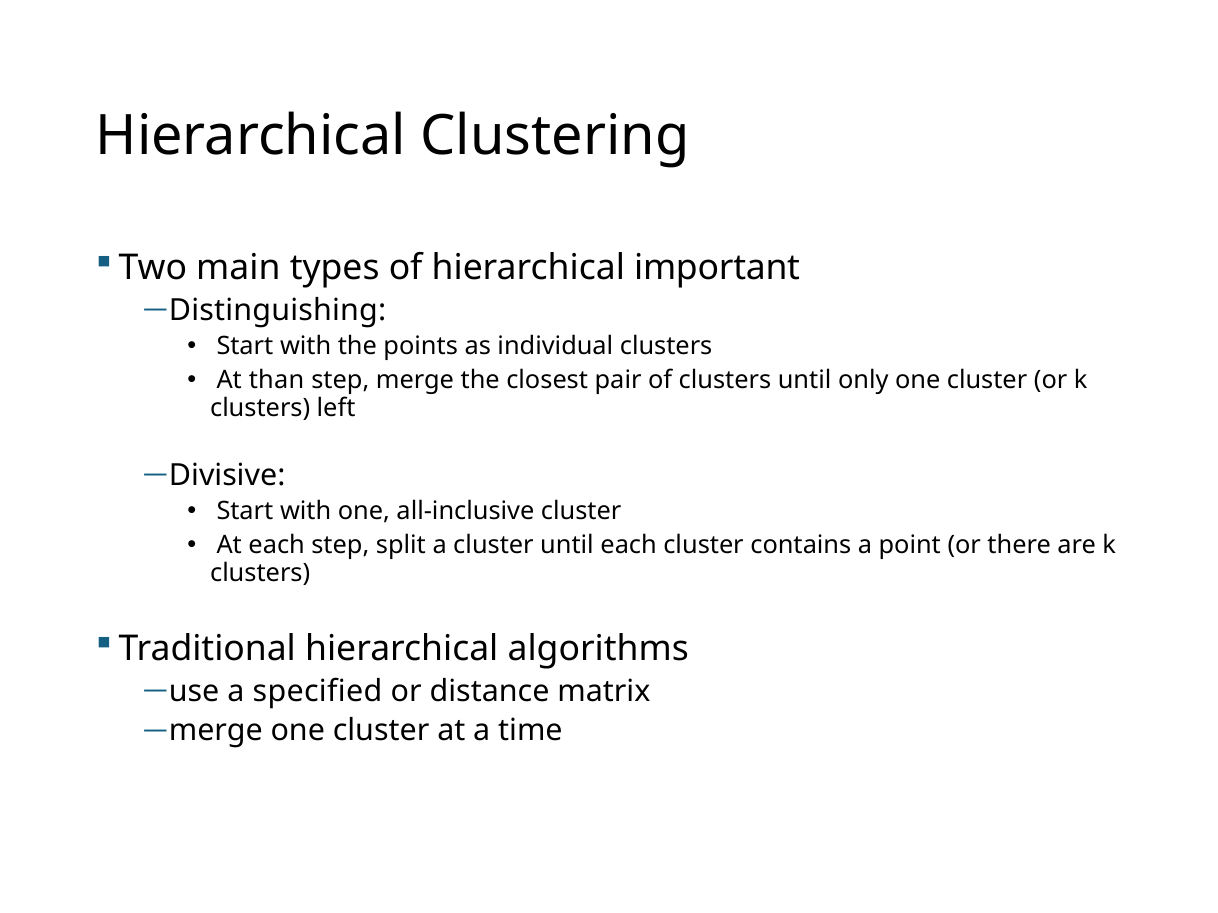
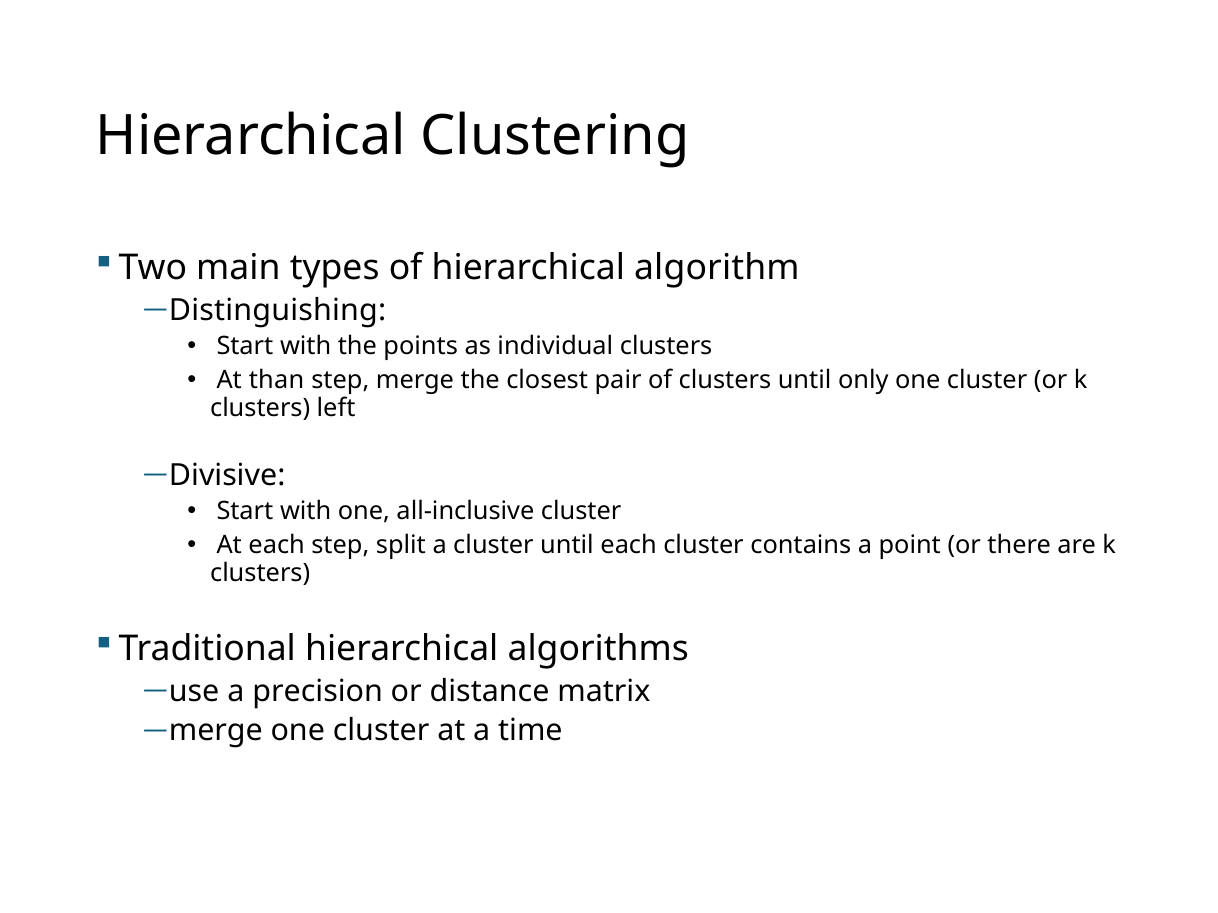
important: important -> algorithm (717, 268)
specified: specified -> precision (318, 692)
